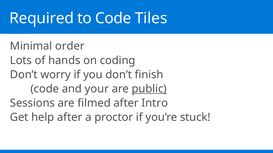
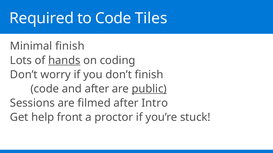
Minimal order: order -> finish (70, 46)
hands underline: none -> present (64, 61)
and your: your -> after (97, 89)
help after: after -> front (70, 118)
